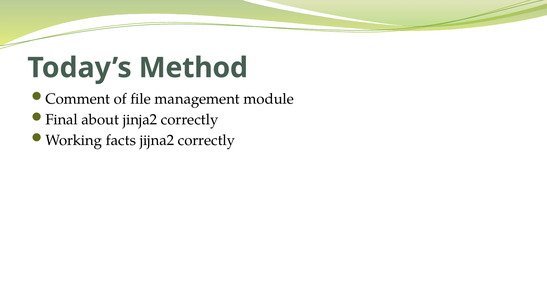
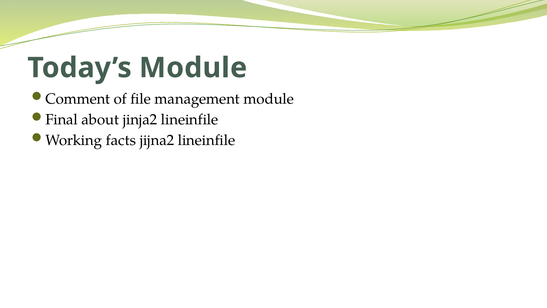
Today’s Method: Method -> Module (193, 68)
jinja2 correctly: correctly -> lineinfile (190, 119)
jijna2 correctly: correctly -> lineinfile (207, 140)
